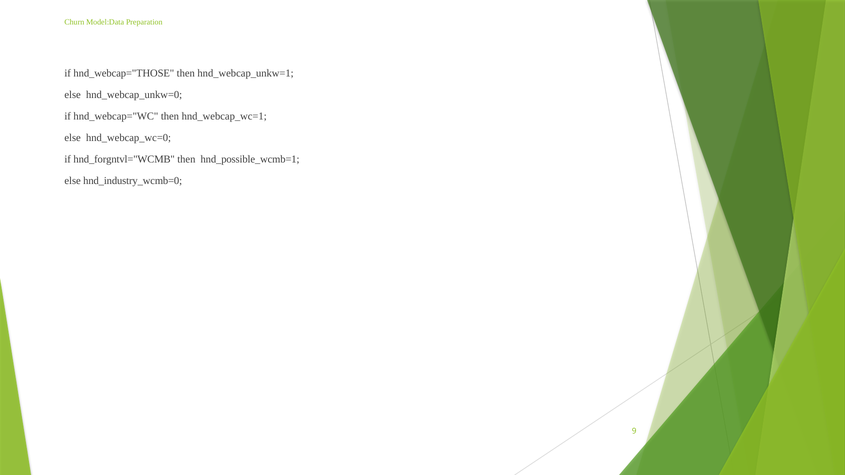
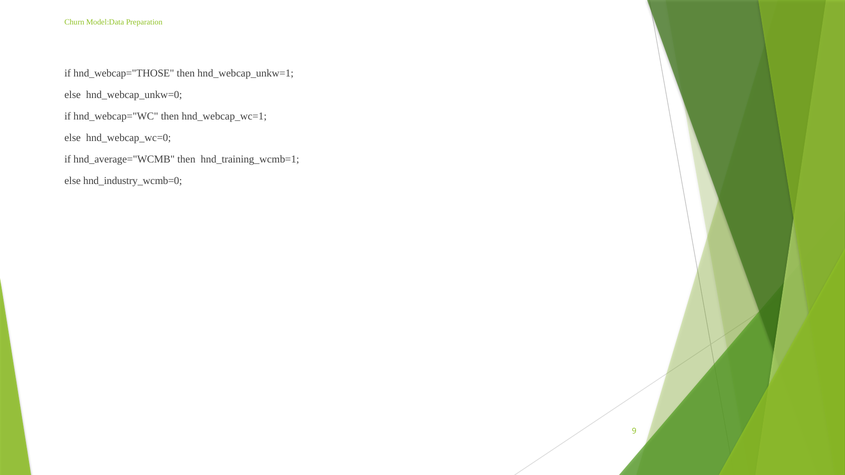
hnd_forgntvl="WCMB: hnd_forgntvl="WCMB -> hnd_average="WCMB (124, 159)
hnd_possible_wcmb=1: hnd_possible_wcmb=1 -> hnd_training_wcmb=1 (250, 159)
